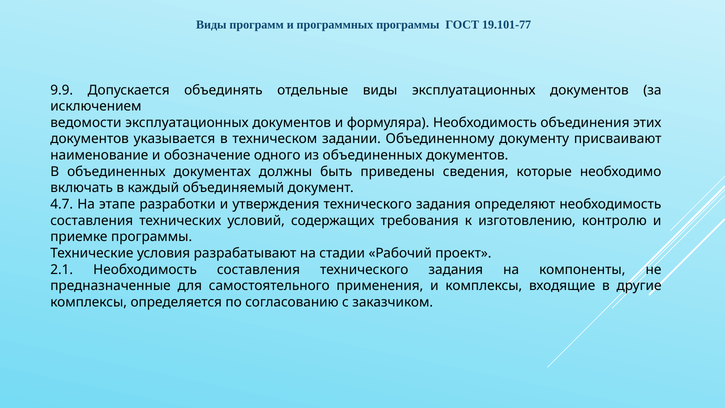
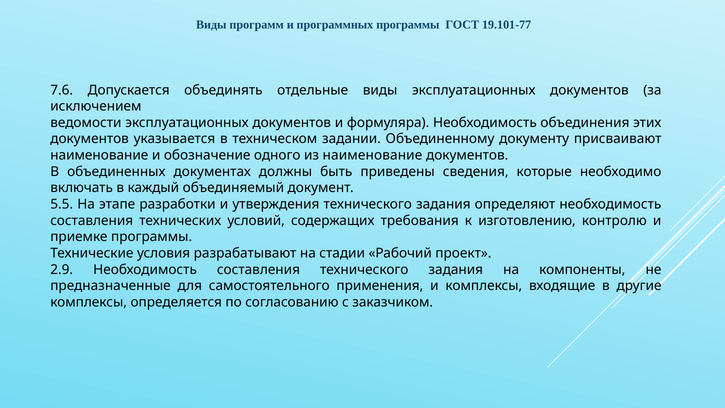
9.9: 9.9 -> 7.6 (62, 90)
из объединенных: объединенных -> наименование (372, 155)
4.7: 4.7 -> 5.5 (62, 204)
2.1: 2.1 -> 2.9 (62, 269)
